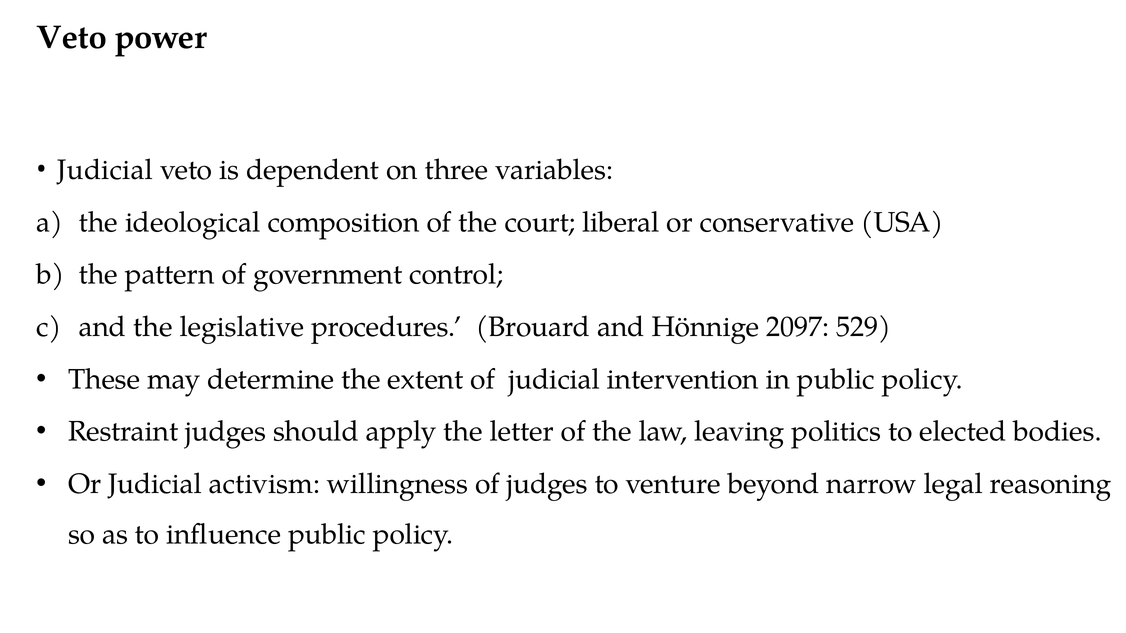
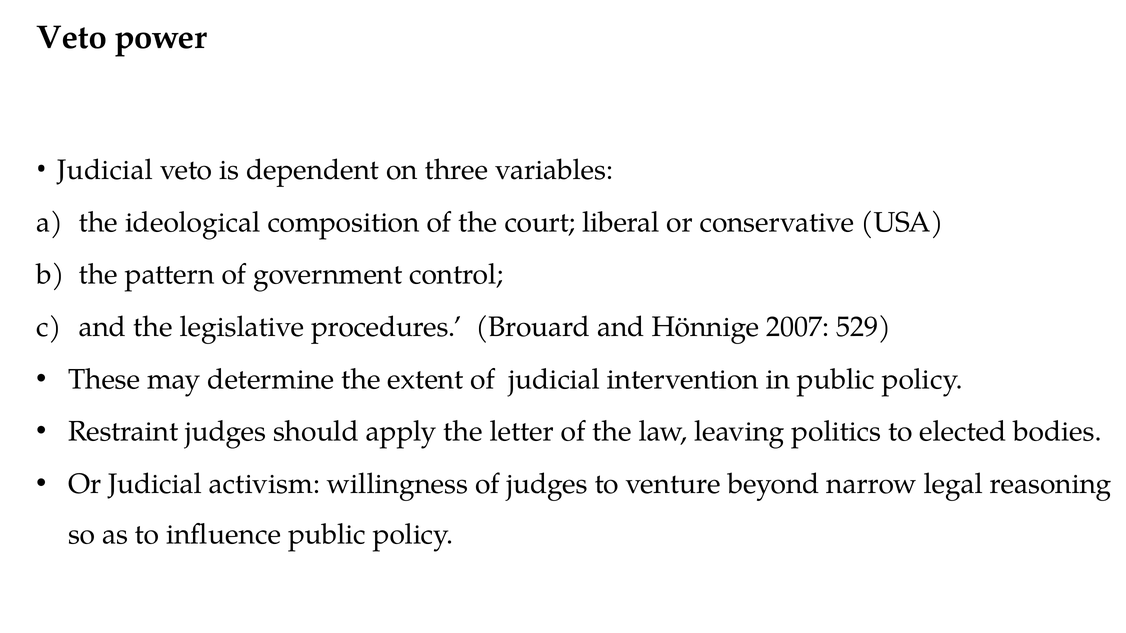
2097: 2097 -> 2007 (798, 327)
